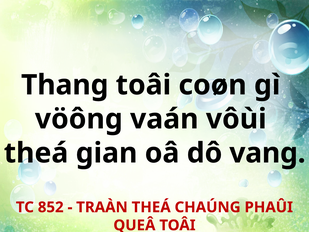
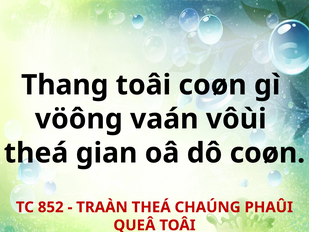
dô vang: vang -> coøn (267, 153)
